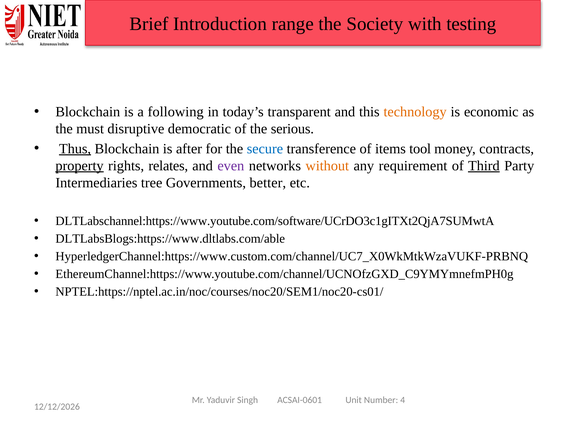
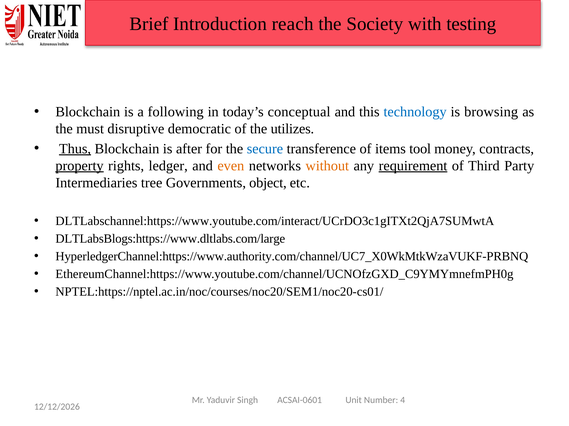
range: range -> reach (293, 24)
transparent: transparent -> conceptual (299, 112)
technology colour: orange -> blue (415, 112)
economic: economic -> browsing (491, 112)
serious: serious -> utilizes (292, 129)
relates: relates -> ledger (168, 166)
even colour: purple -> orange (231, 166)
requirement underline: none -> present (413, 166)
Third underline: present -> none (484, 166)
better: better -> object (268, 183)
DLTLabschannel:https://www.youtube.com/software/UCrDO3c1gITXt2QjA7SUMwtA: DLTLabschannel:https://www.youtube.com/software/UCrDO3c1gITXt2QjA7SUMwtA -> DLTLabschannel:https://www.youtube.com/interact/UCrDO3c1gITXt2QjA7SUMwtA (275, 222)
DLTLabsBlogs:https://www.dltlabs.com/able: DLTLabsBlogs:https://www.dltlabs.com/able -> DLTLabsBlogs:https://www.dltlabs.com/large (170, 239)
HyperledgerChannel:https://www.custom.com/channel/UC7_X0WkMtkWzaVUKF-PRBNQ: HyperledgerChannel:https://www.custom.com/channel/UC7_X0WkMtkWzaVUKF-PRBNQ -> HyperledgerChannel:https://www.authority.com/channel/UC7_X0WkMtkWzaVUKF-PRBNQ (292, 257)
